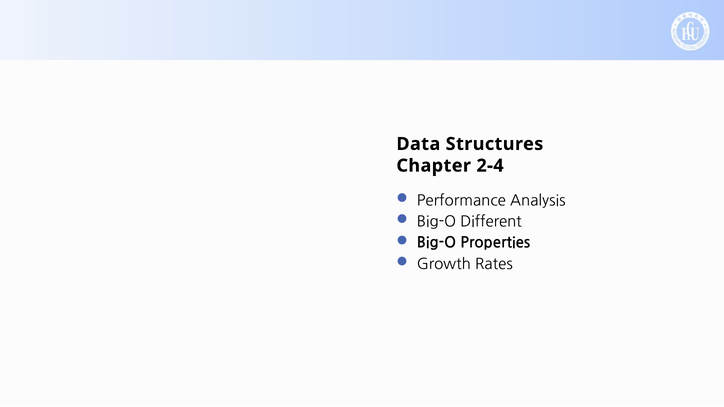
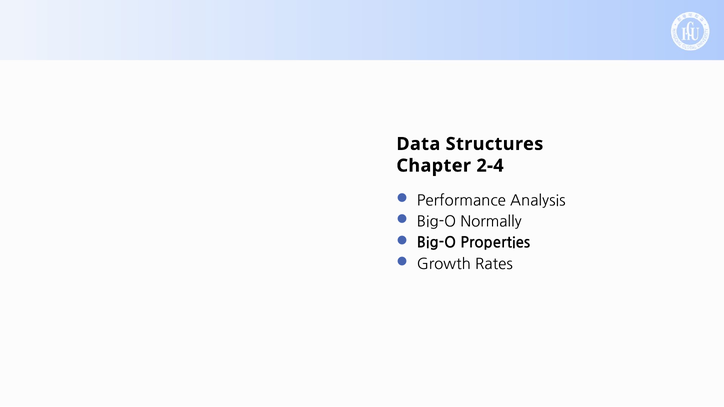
Different: Different -> Normally (491, 222)
